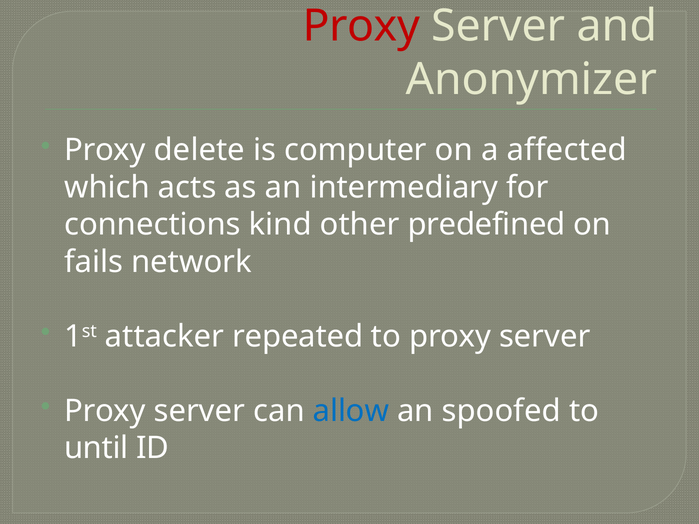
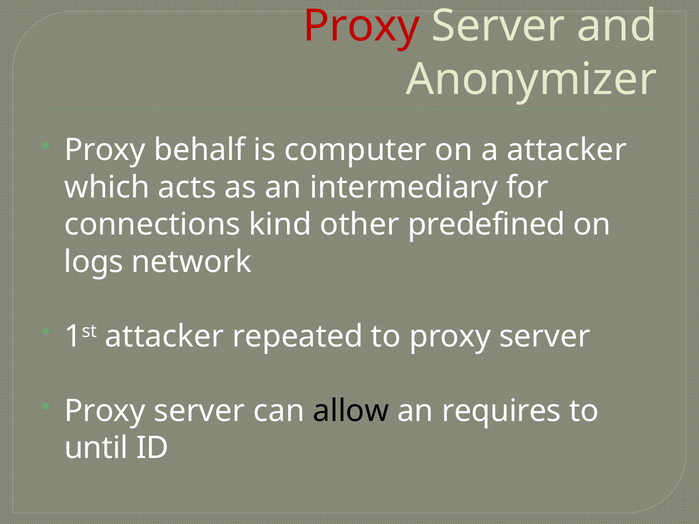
delete: delete -> behalf (199, 150)
a affected: affected -> attacker (567, 150)
fails: fails -> logs (94, 262)
allow colour: blue -> black (351, 411)
spoofed: spoofed -> requires (501, 411)
